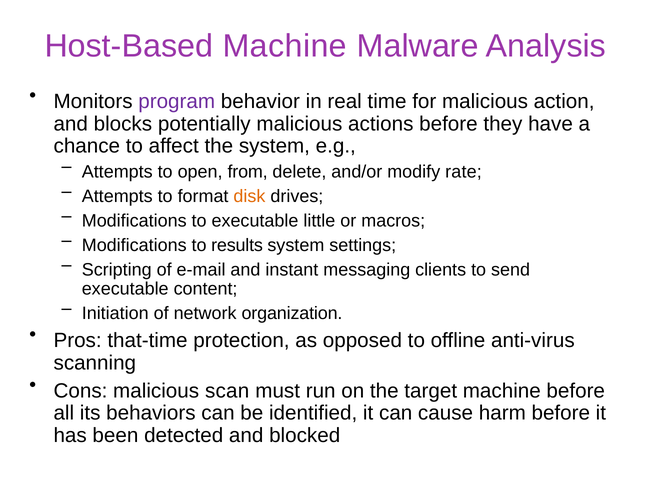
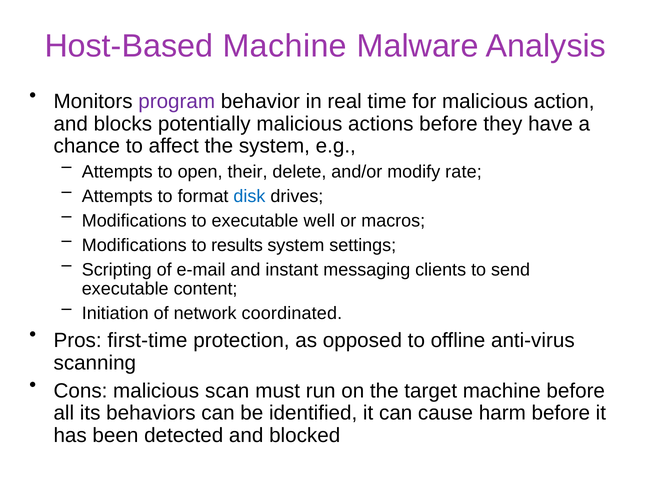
from: from -> their (248, 172)
disk colour: orange -> blue (249, 196)
little: little -> well (319, 221)
organization: organization -> coordinated (292, 314)
that-time: that-time -> first-time (147, 341)
